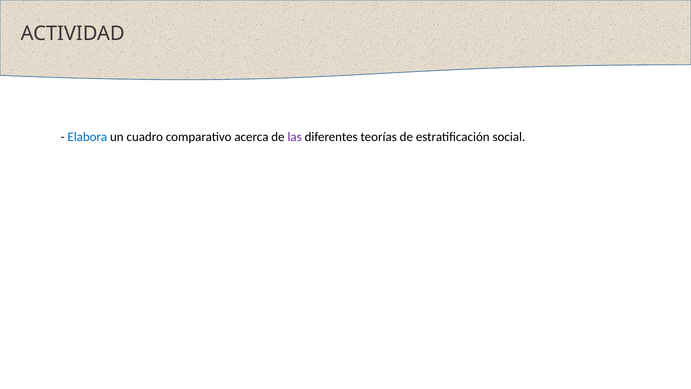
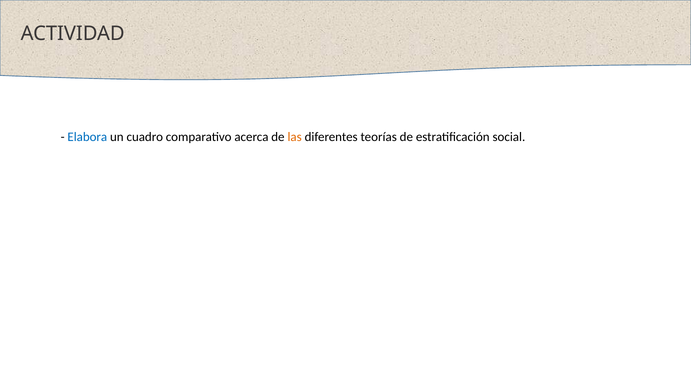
las colour: purple -> orange (295, 137)
